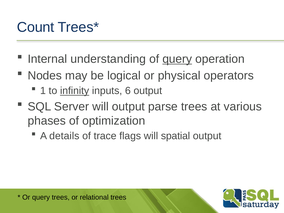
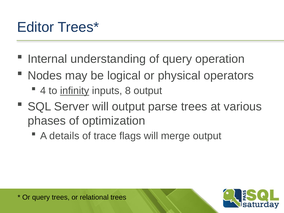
Count: Count -> Editor (36, 27)
query underline: present -> none (177, 59)
1: 1 -> 4 (43, 91)
6: 6 -> 8 (128, 91)
spatial: spatial -> merge (175, 136)
